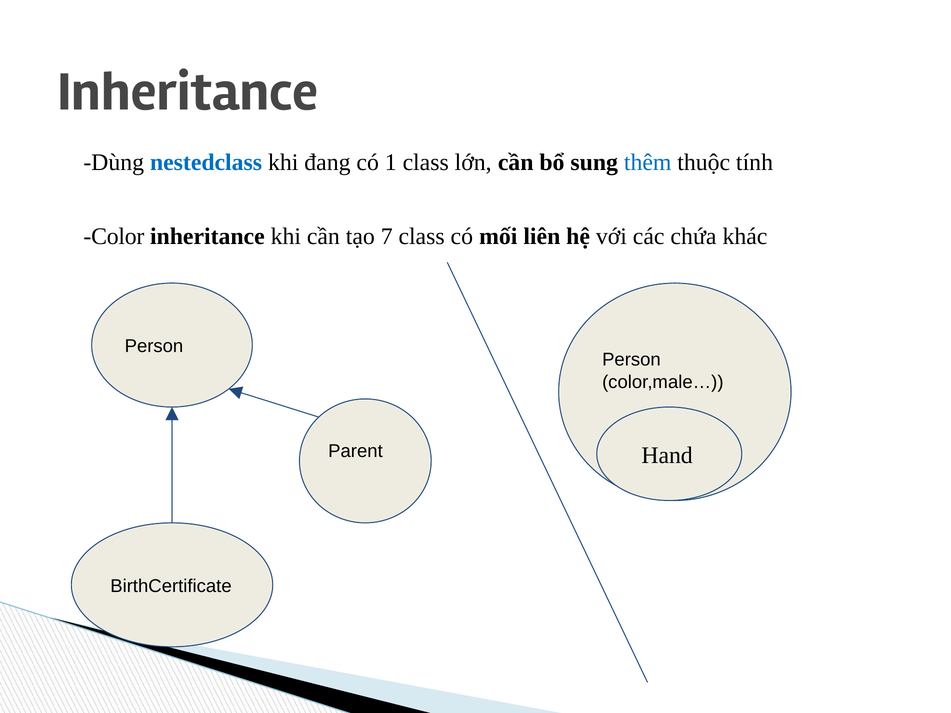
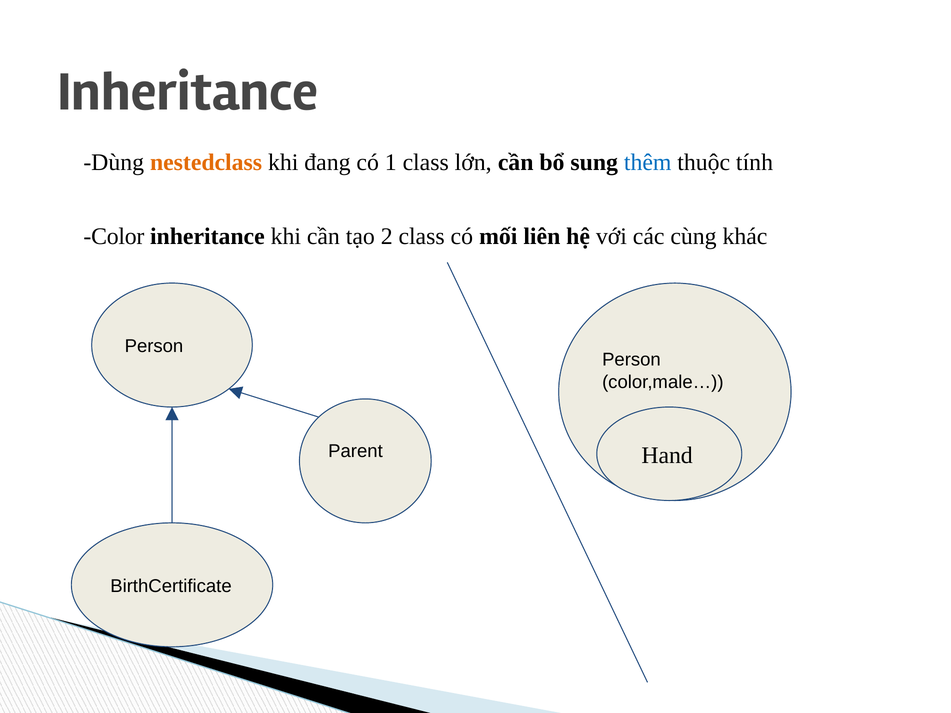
nestedclass colour: blue -> orange (206, 162)
7: 7 -> 2 (387, 236)
chứa: chứa -> cùng (694, 236)
